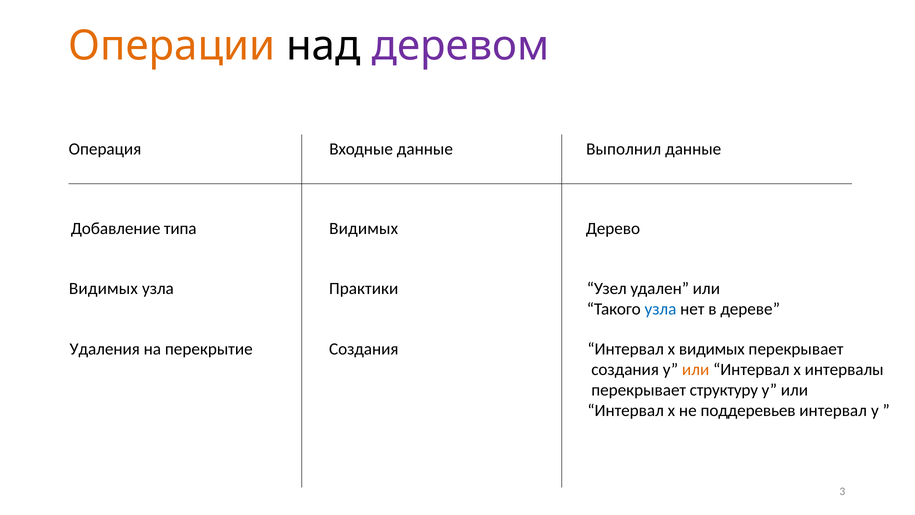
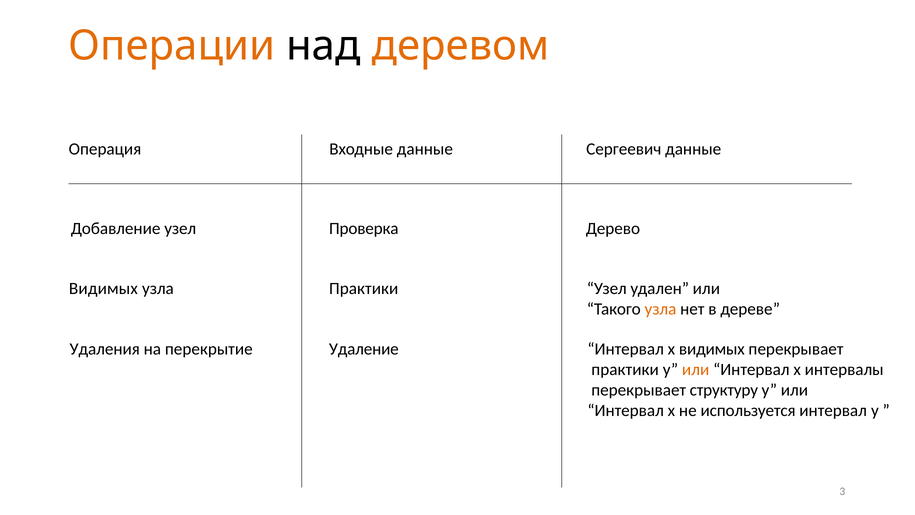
деревом colour: purple -> orange (461, 46)
Выполнил: Выполнил -> Сергеевич (624, 149)
Добавление типа: типа -> узел (180, 228)
Видимых: Видимых -> Проверка (364, 228)
узла colour: blue -> orange (660, 309)
перекрытие Создания: Создания -> Удаление (364, 349)
создания: создания -> практики (625, 369)
поддеревьев: поддеревьев -> используется (748, 410)
